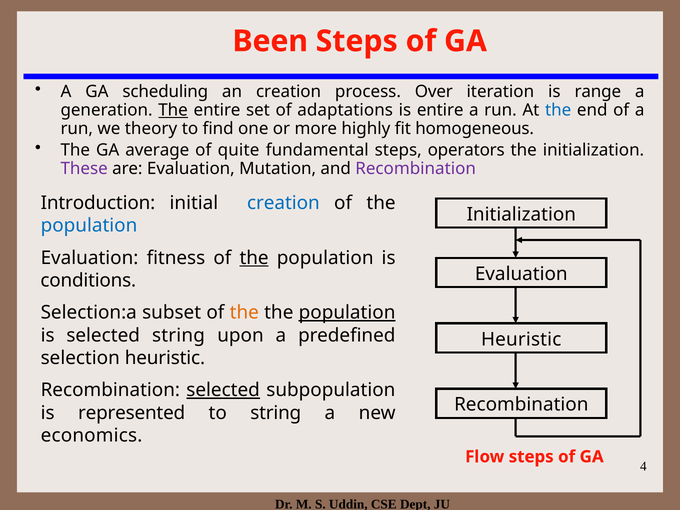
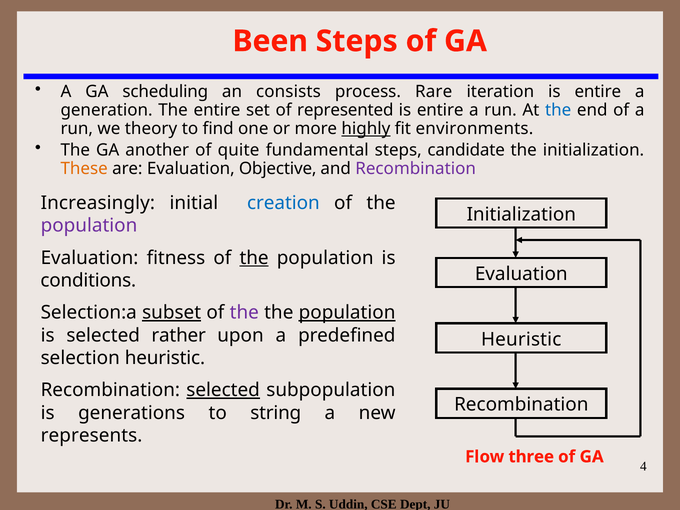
an creation: creation -> consists (288, 92)
Over: Over -> Rare (434, 92)
iteration is range: range -> entire (598, 92)
The underline: present -> none (173, 110)
adaptations: adaptations -> represented (345, 110)
highly underline: none -> present (366, 128)
homogeneous: homogeneous -> environments (474, 128)
average: average -> another (157, 150)
operators: operators -> candidate (466, 150)
These colour: purple -> orange (84, 169)
Mutation: Mutation -> Objective (278, 169)
Introduction: Introduction -> Increasingly (98, 203)
population colour: blue -> purple (89, 226)
subset underline: none -> present (172, 313)
the colour: orange -> purple (244, 313)
selected string: string -> rather (179, 335)
represented: represented -> generations (132, 413)
economics: economics -> represents (92, 435)
Flow steps: steps -> three (531, 457)
